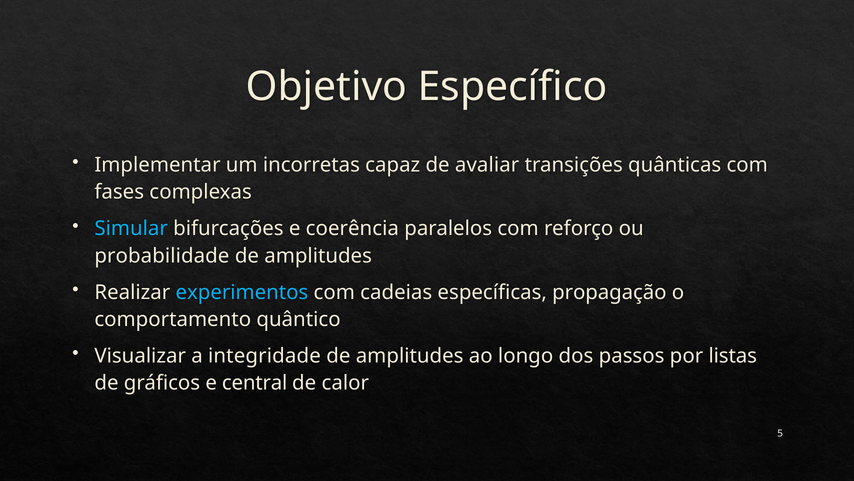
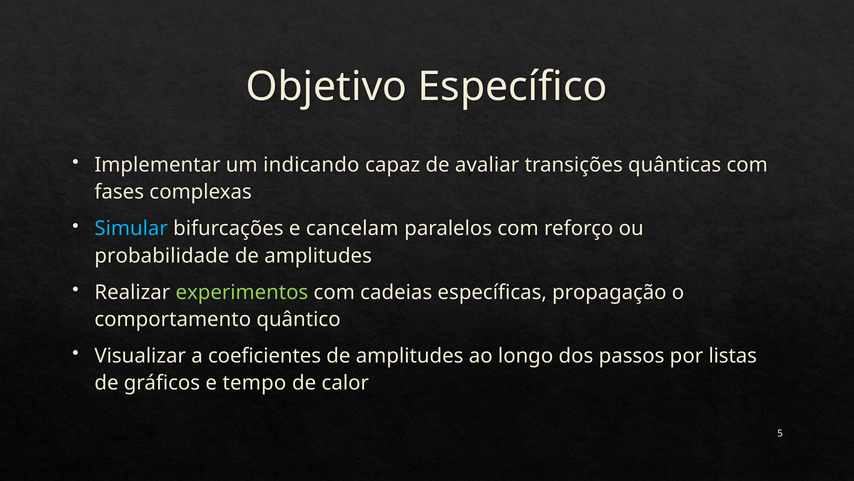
incorretas: incorretas -> indicando (311, 165)
coerência: coerência -> cancelam (352, 228)
experimentos colour: light blue -> light green (242, 292)
integridade: integridade -> coeficientes (265, 355)
central: central -> tempo (254, 383)
